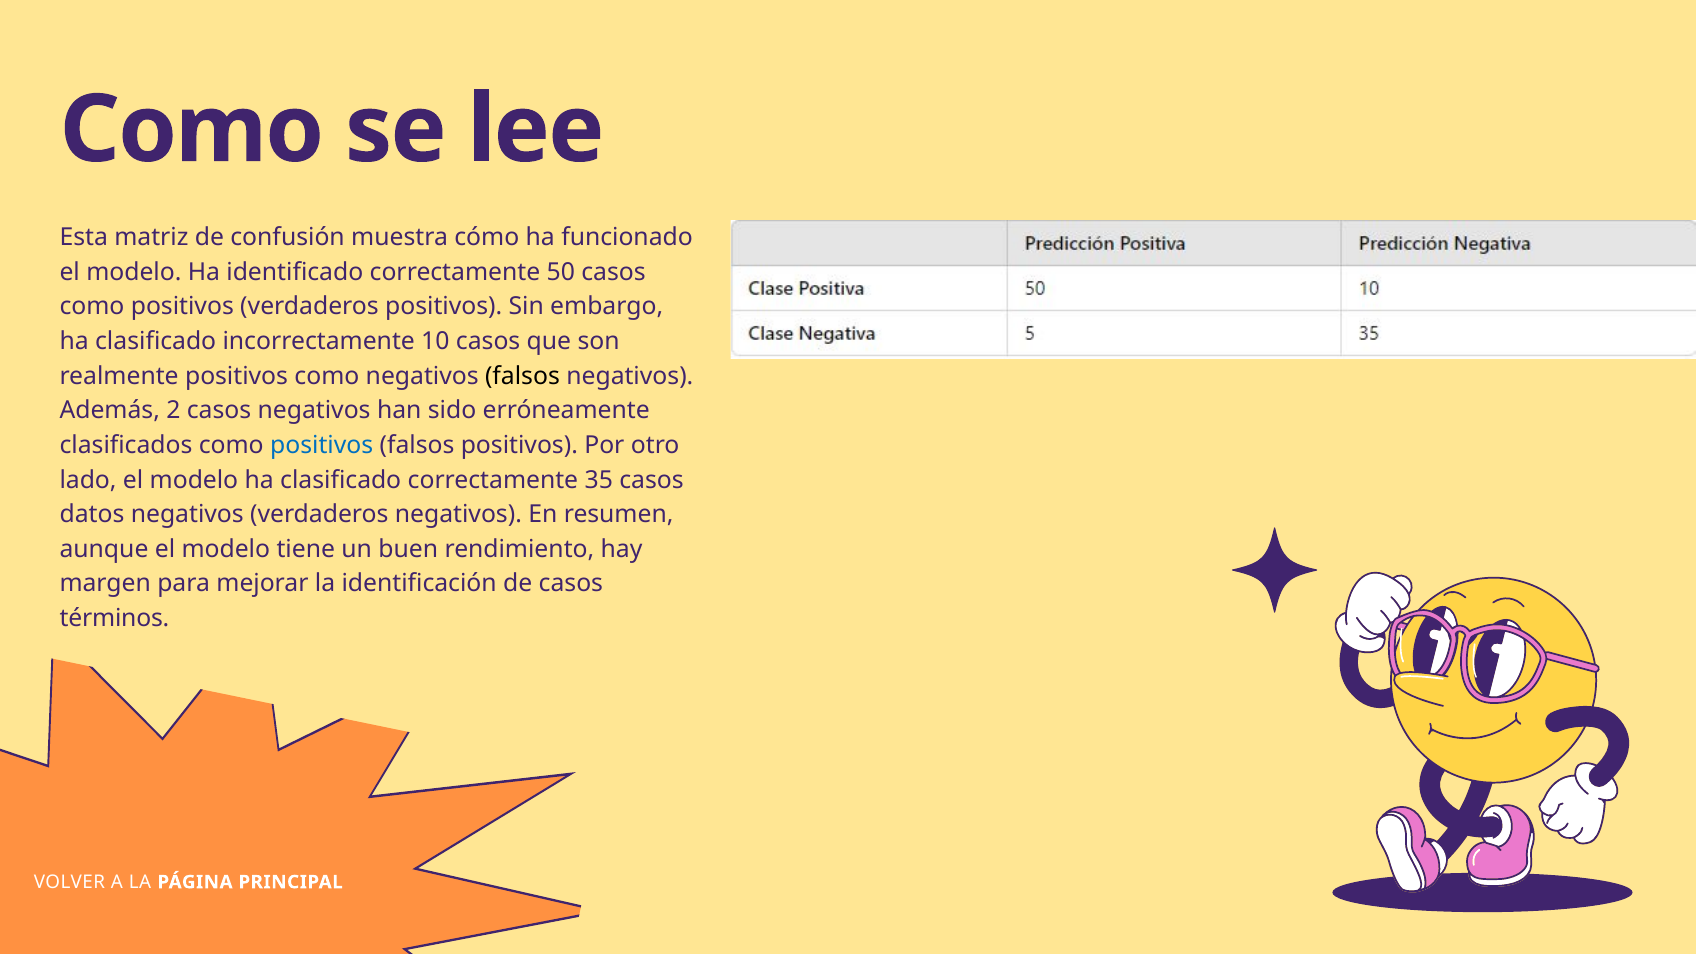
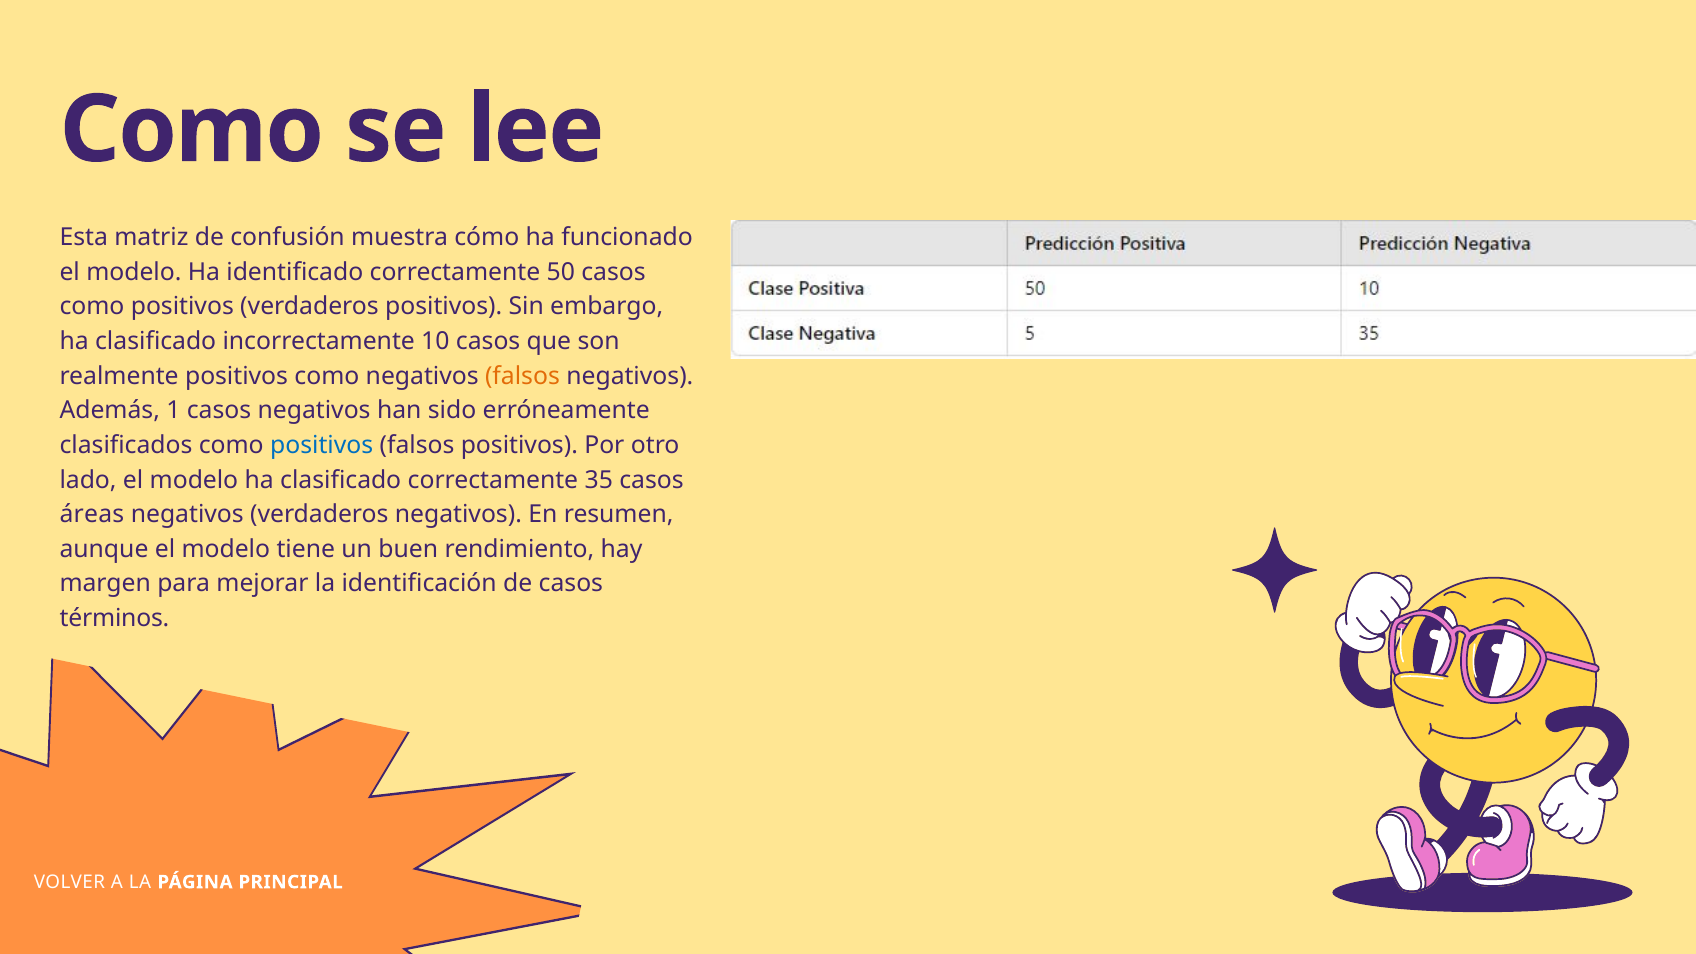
falsos colour: black -> orange (522, 376)
2: 2 -> 1 (173, 411)
datos: datos -> áreas (92, 515)
